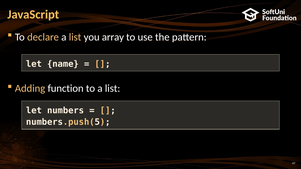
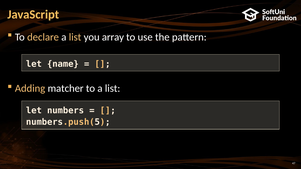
function: function -> matcher (66, 89)
